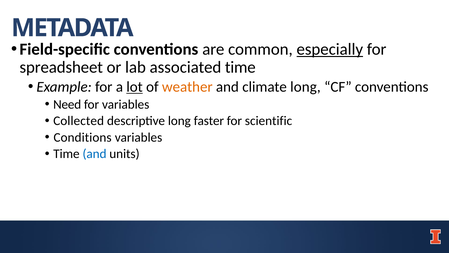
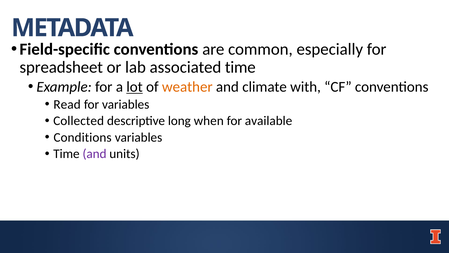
especially underline: present -> none (330, 49)
climate long: long -> with (306, 87)
Need: Need -> Read (67, 104)
faster: faster -> when (209, 121)
scientific: scientific -> available (269, 121)
and colour: blue -> purple (94, 154)
